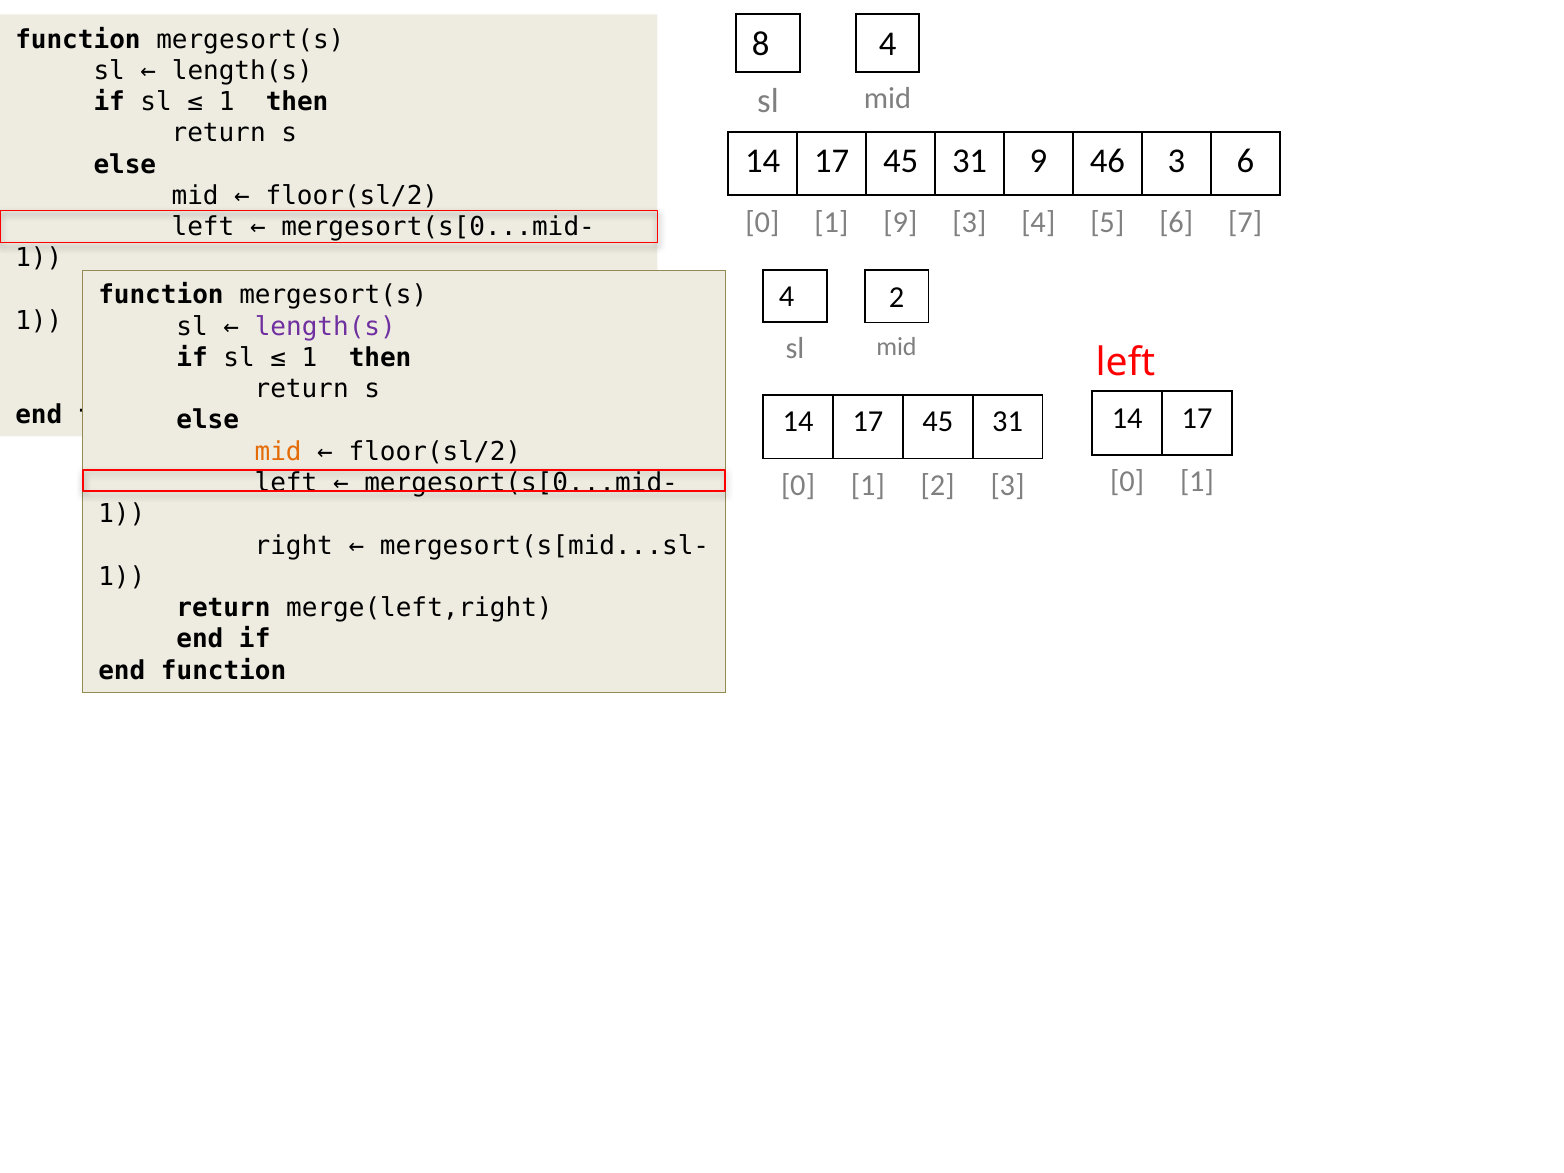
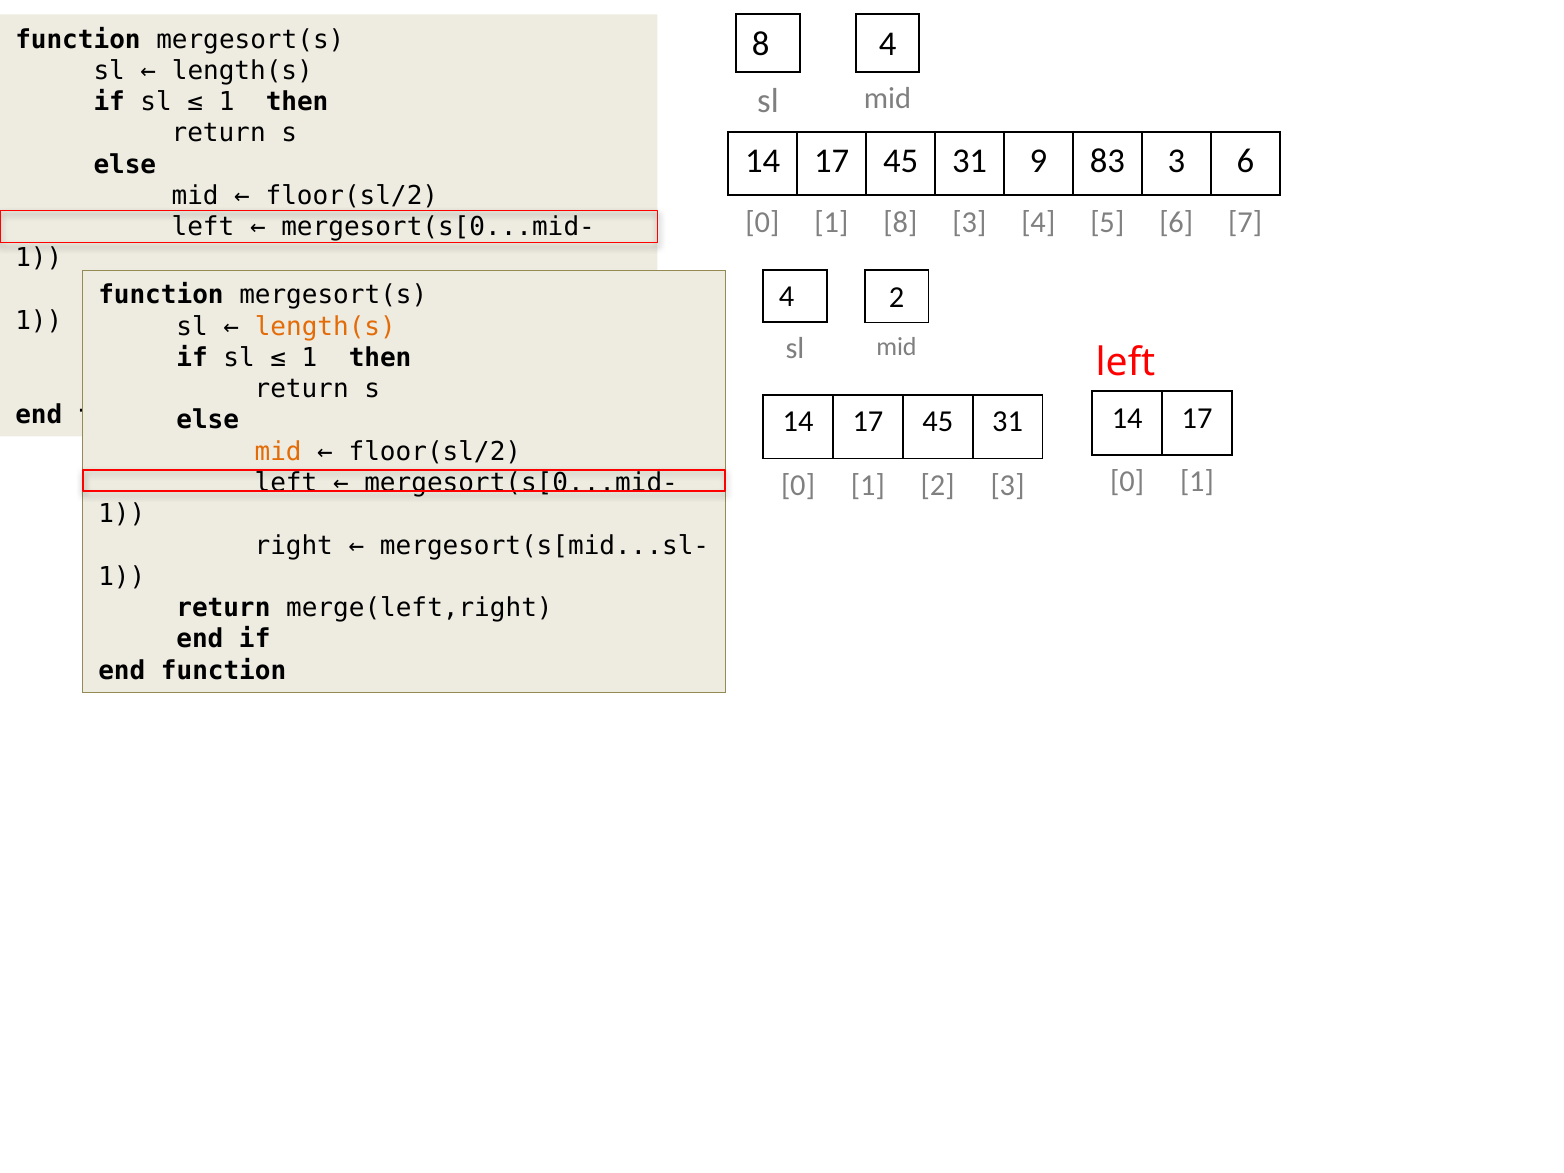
46: 46 -> 83 (1107, 161)
1 9: 9 -> 8 (900, 222)
length(s colour: purple -> orange (325, 327)
